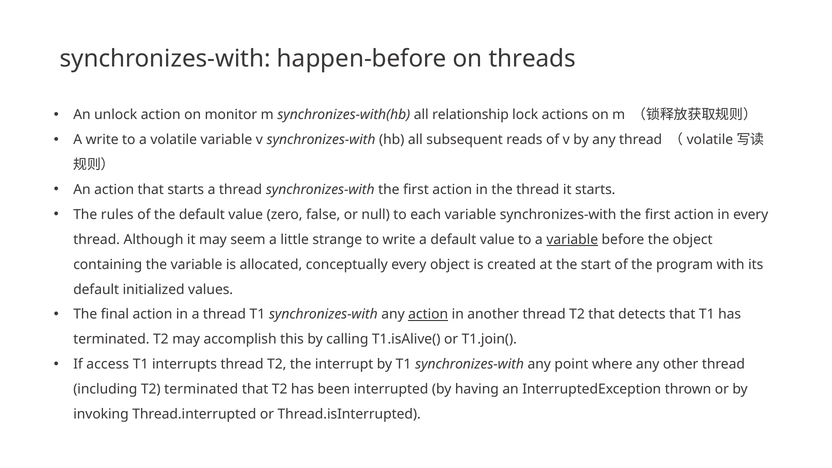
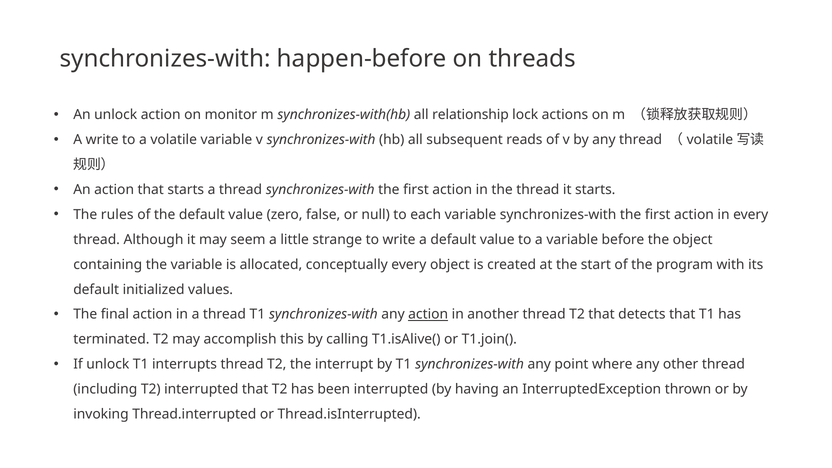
variable underline: present -> none (572, 240)
If access: access -> unlock (108, 364)
T2 terminated: terminated -> interrupted (201, 389)
